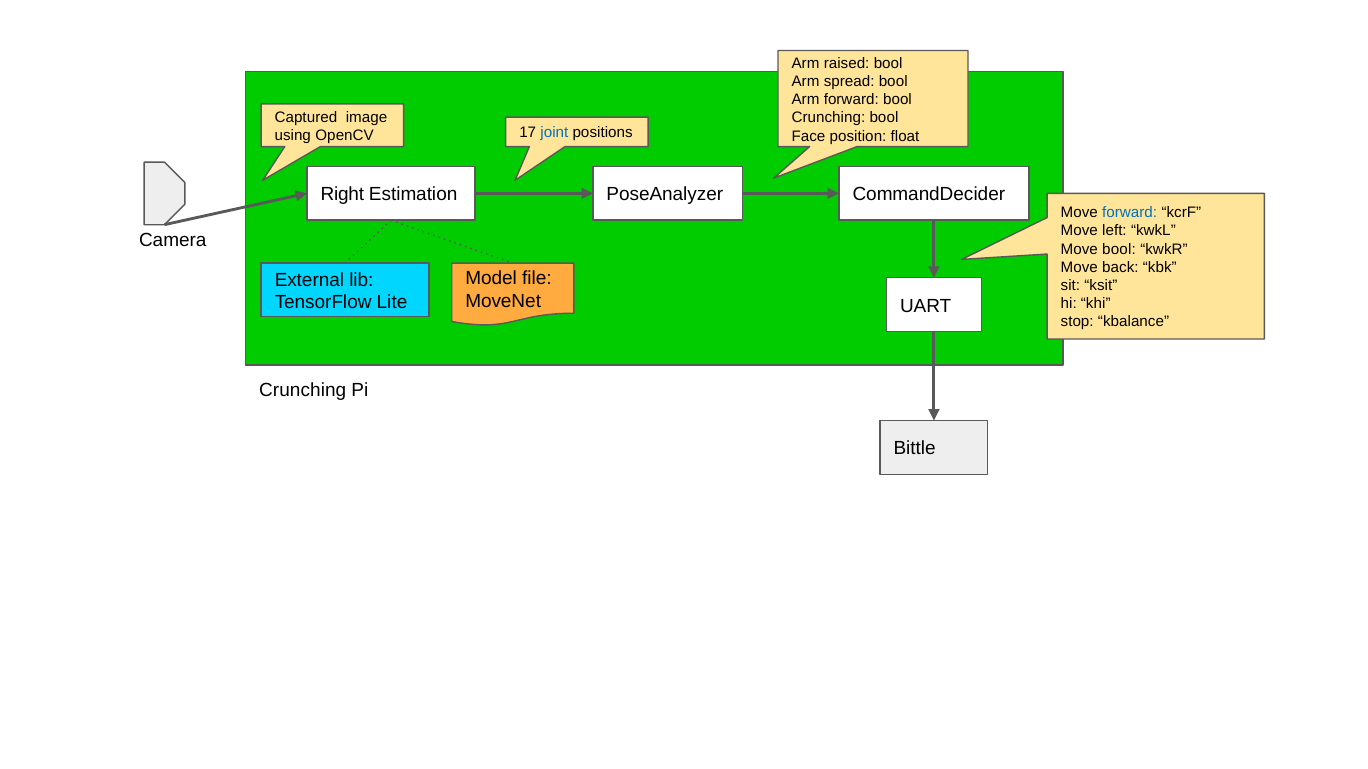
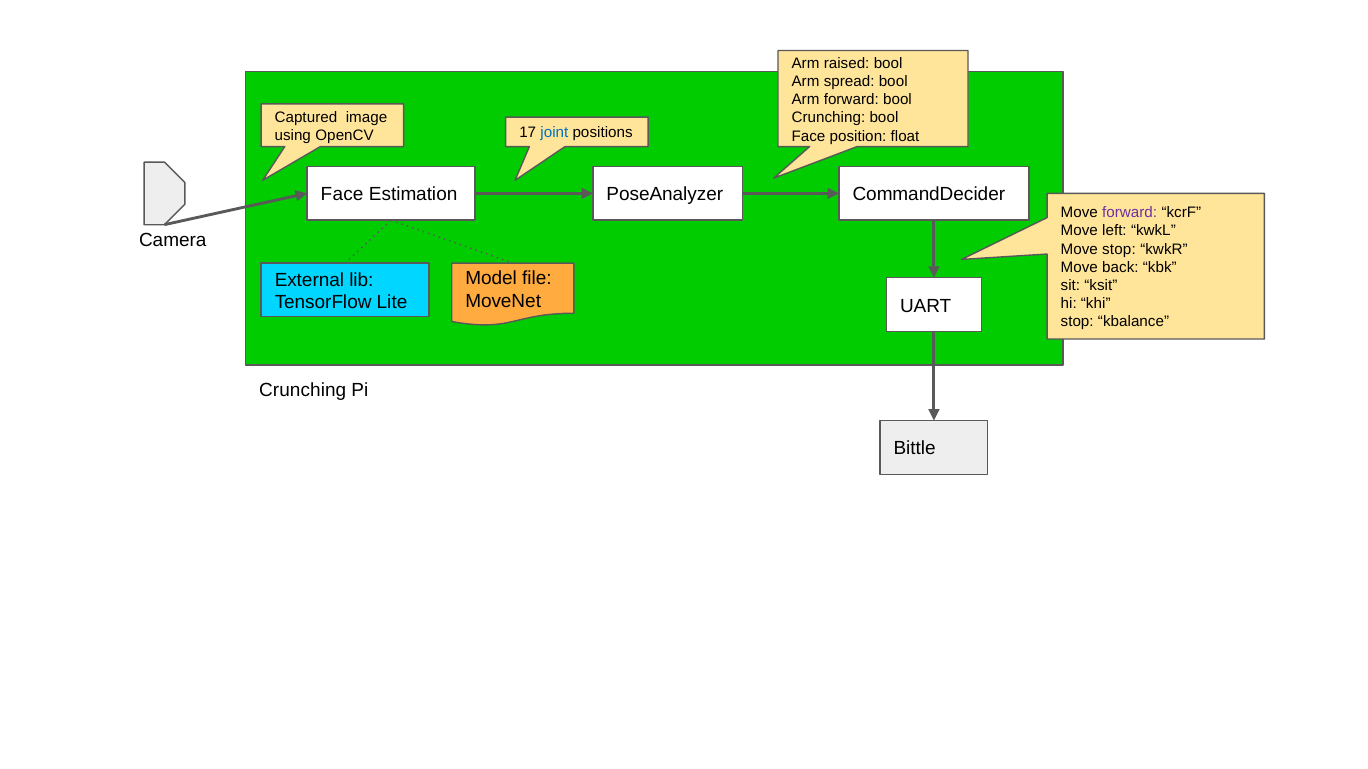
Right: Right -> Face (342, 195)
forward colour: blue -> purple (1130, 213)
Move bool: bool -> stop (1119, 249)
